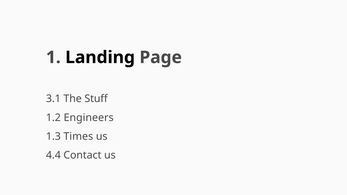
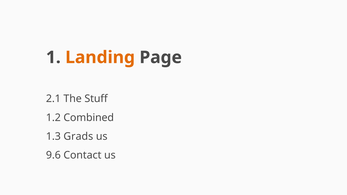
Landing colour: black -> orange (100, 57)
3.1: 3.1 -> 2.1 (53, 99)
Engineers: Engineers -> Combined (89, 118)
Times: Times -> Grads (78, 137)
4.4: 4.4 -> 9.6 (53, 155)
